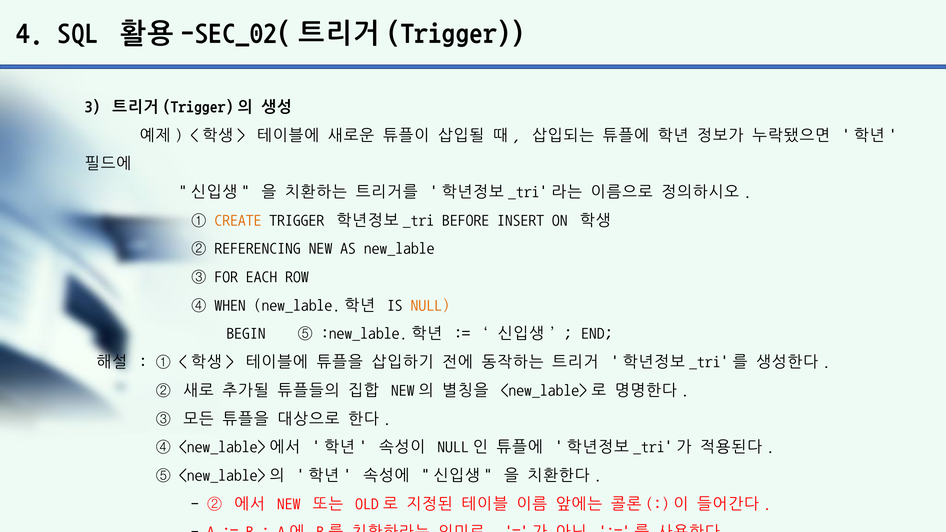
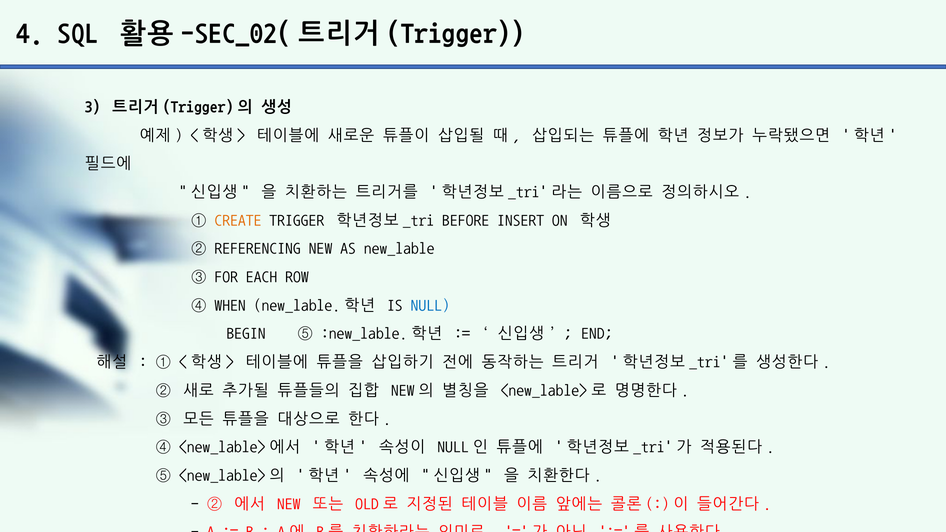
NULL colour: orange -> blue (430, 305)
